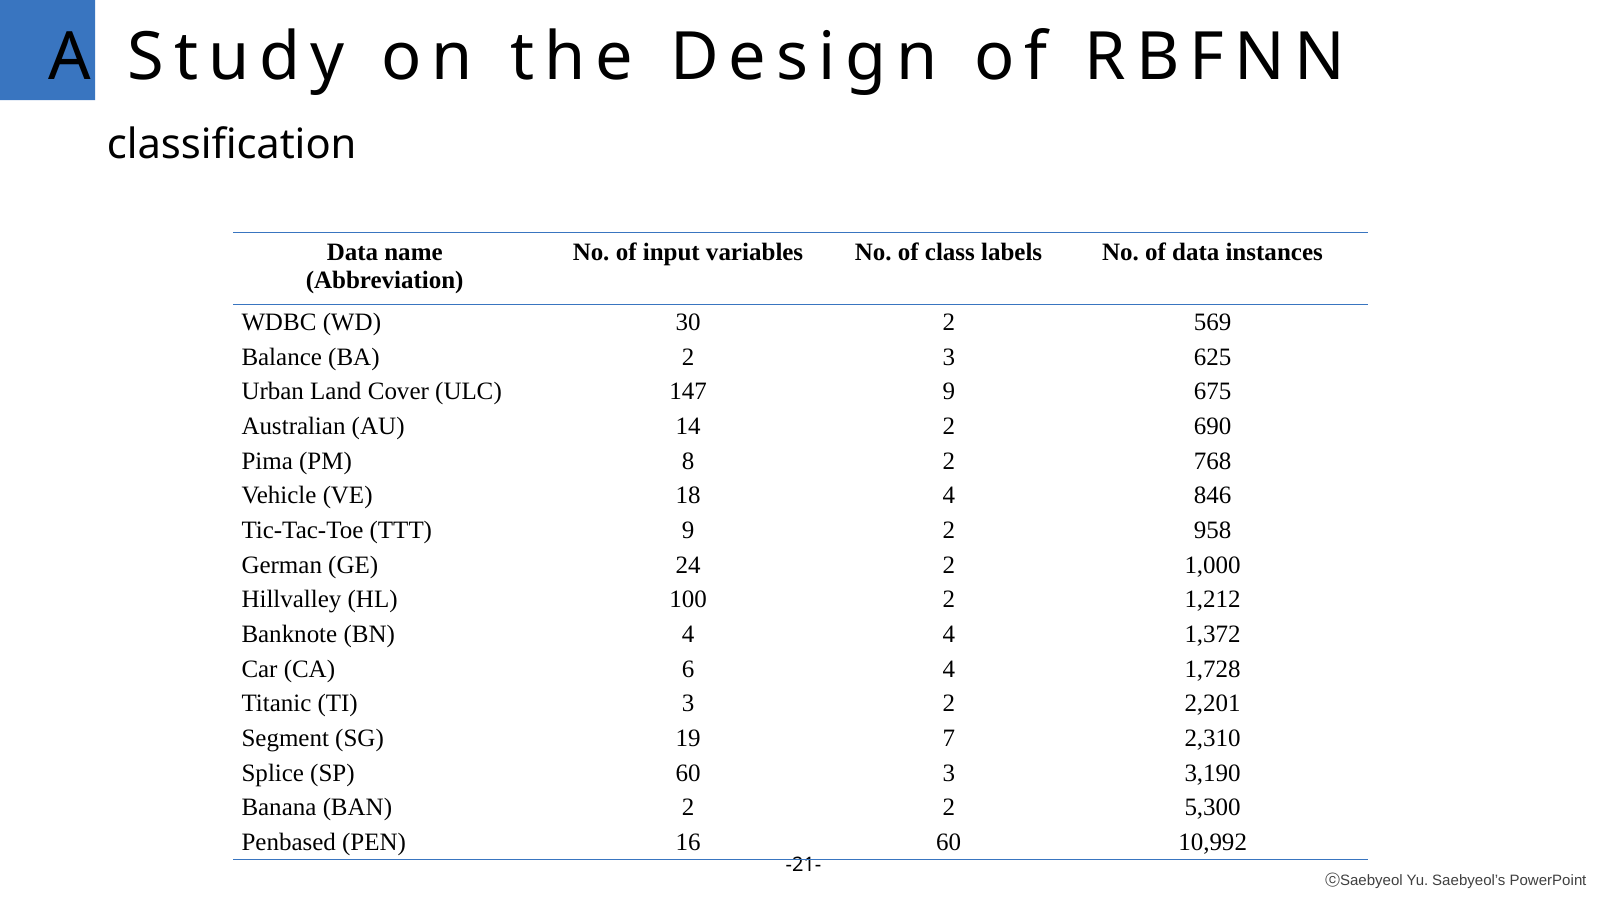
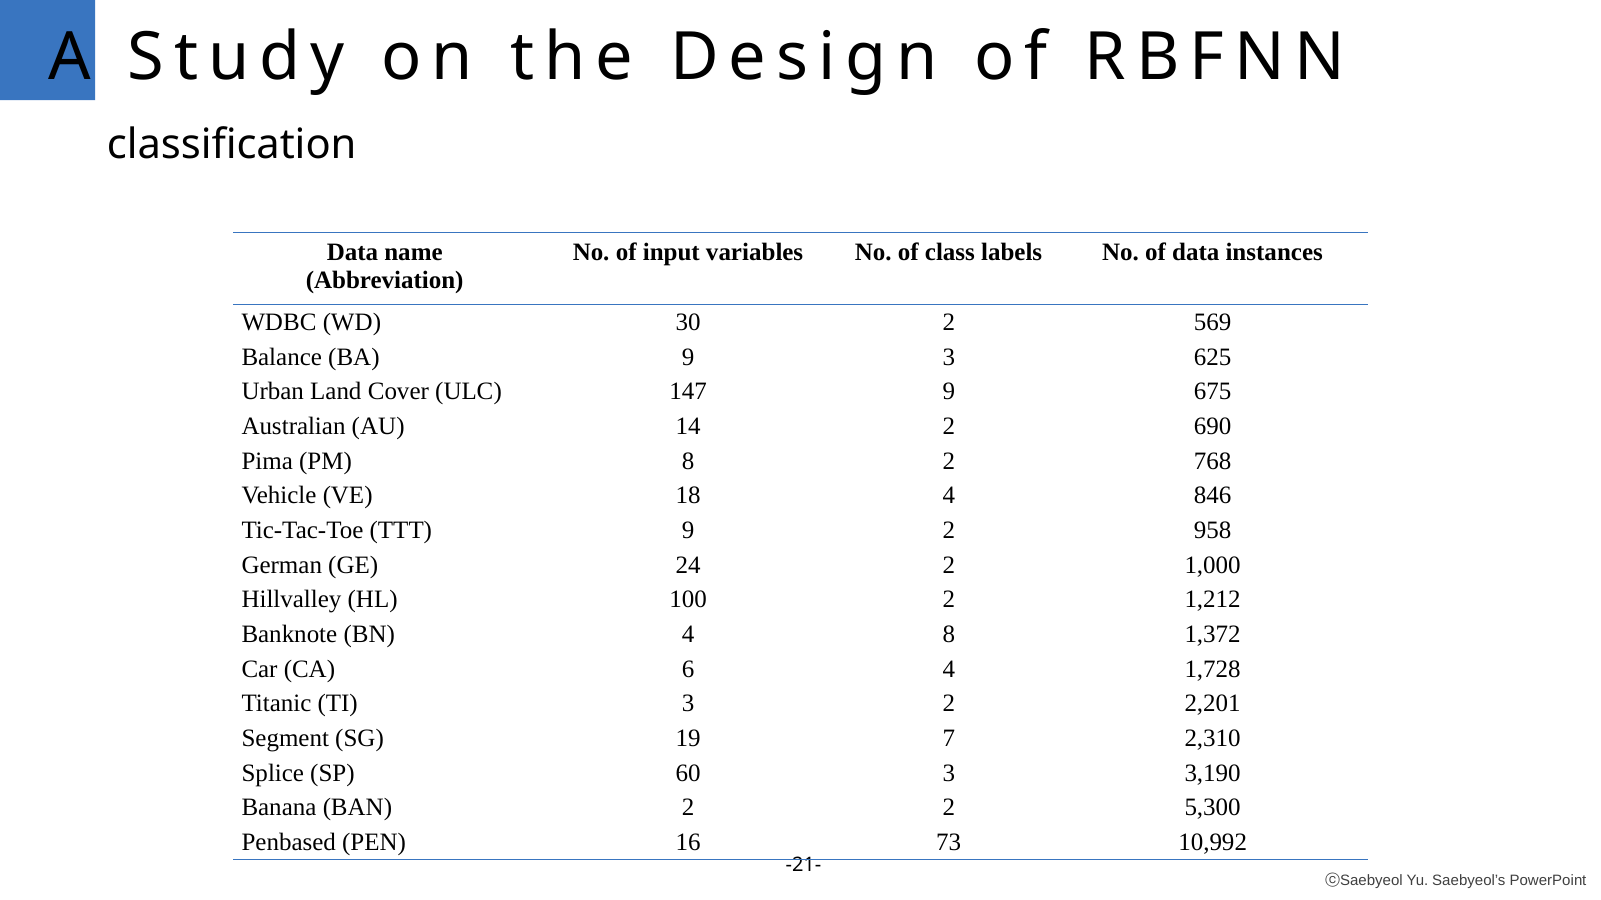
BA 2: 2 -> 9 (688, 357)
4 4: 4 -> 8 (949, 635)
16 60: 60 -> 73 (949, 843)
